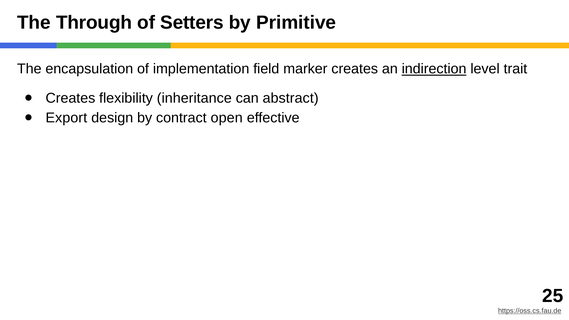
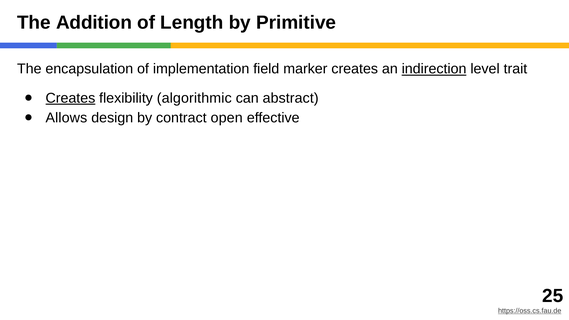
Through: Through -> Addition (94, 23)
Setters: Setters -> Length (192, 23)
Creates underline: none -> present (70, 98)
inheritance: inheritance -> algorithmic (194, 98)
Export: Export -> Allows (66, 118)
